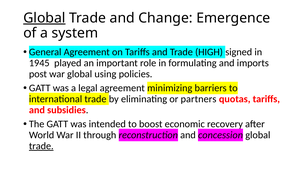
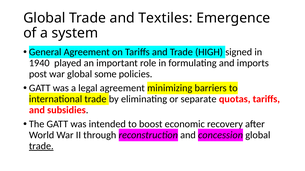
Global underline: present -> none (44, 18)
Change: Change -> Textiles (166, 18)
1945: 1945 -> 1940 (39, 63)
using: using -> some (105, 74)
partners: partners -> separate (199, 99)
